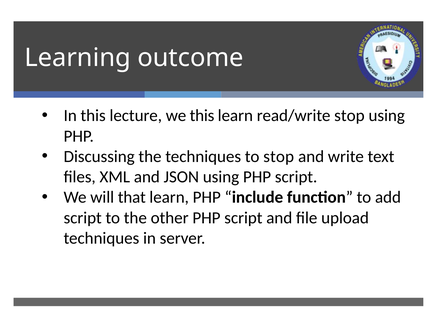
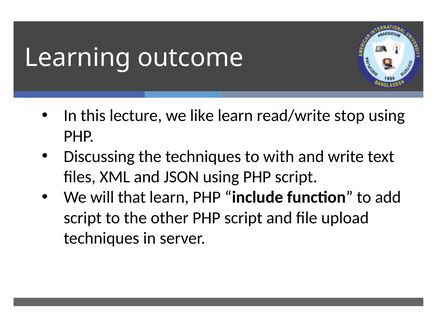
we this: this -> like (202, 116)
to stop: stop -> with (279, 156)
